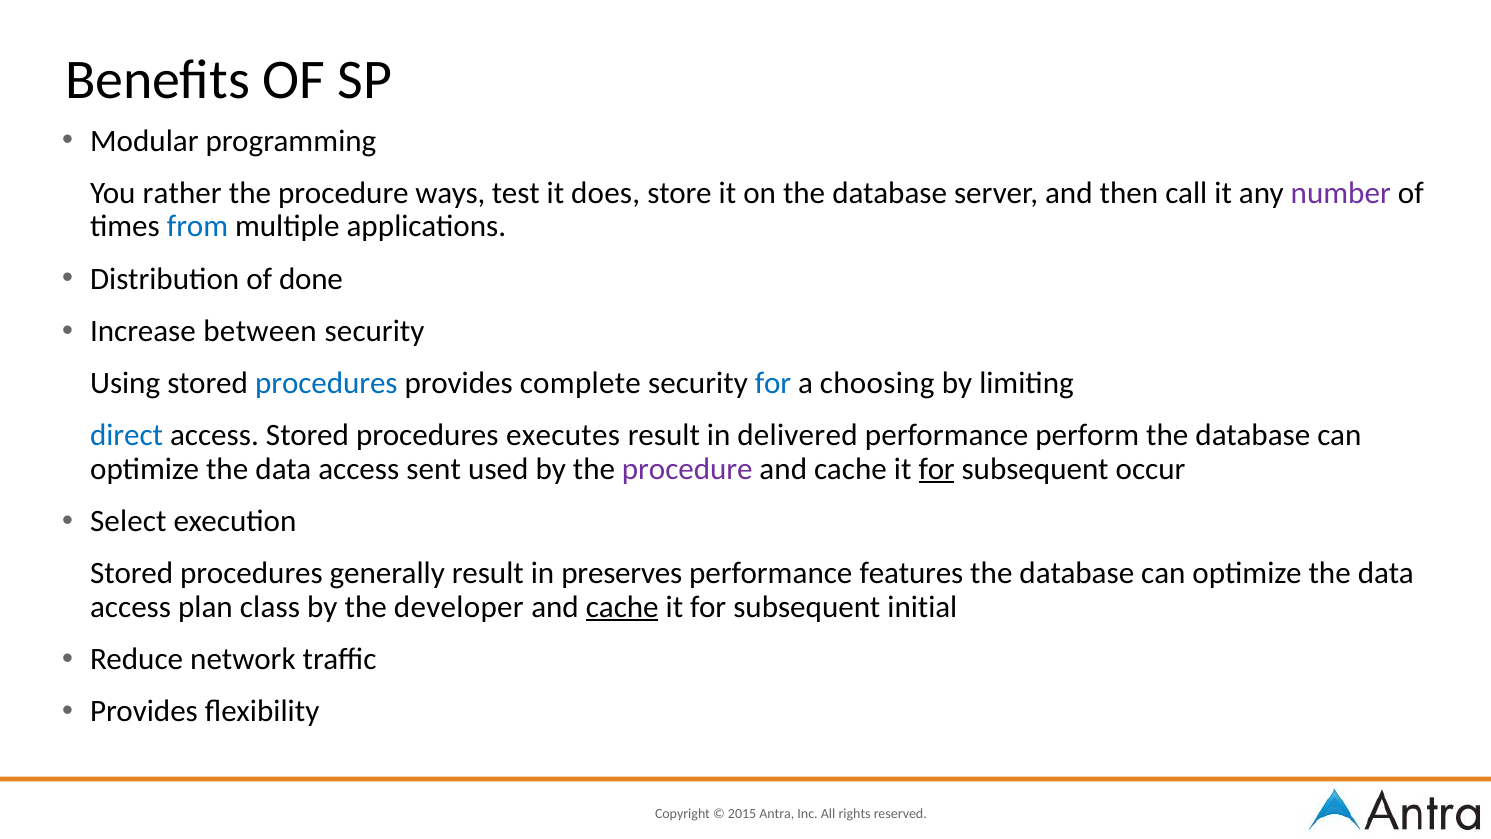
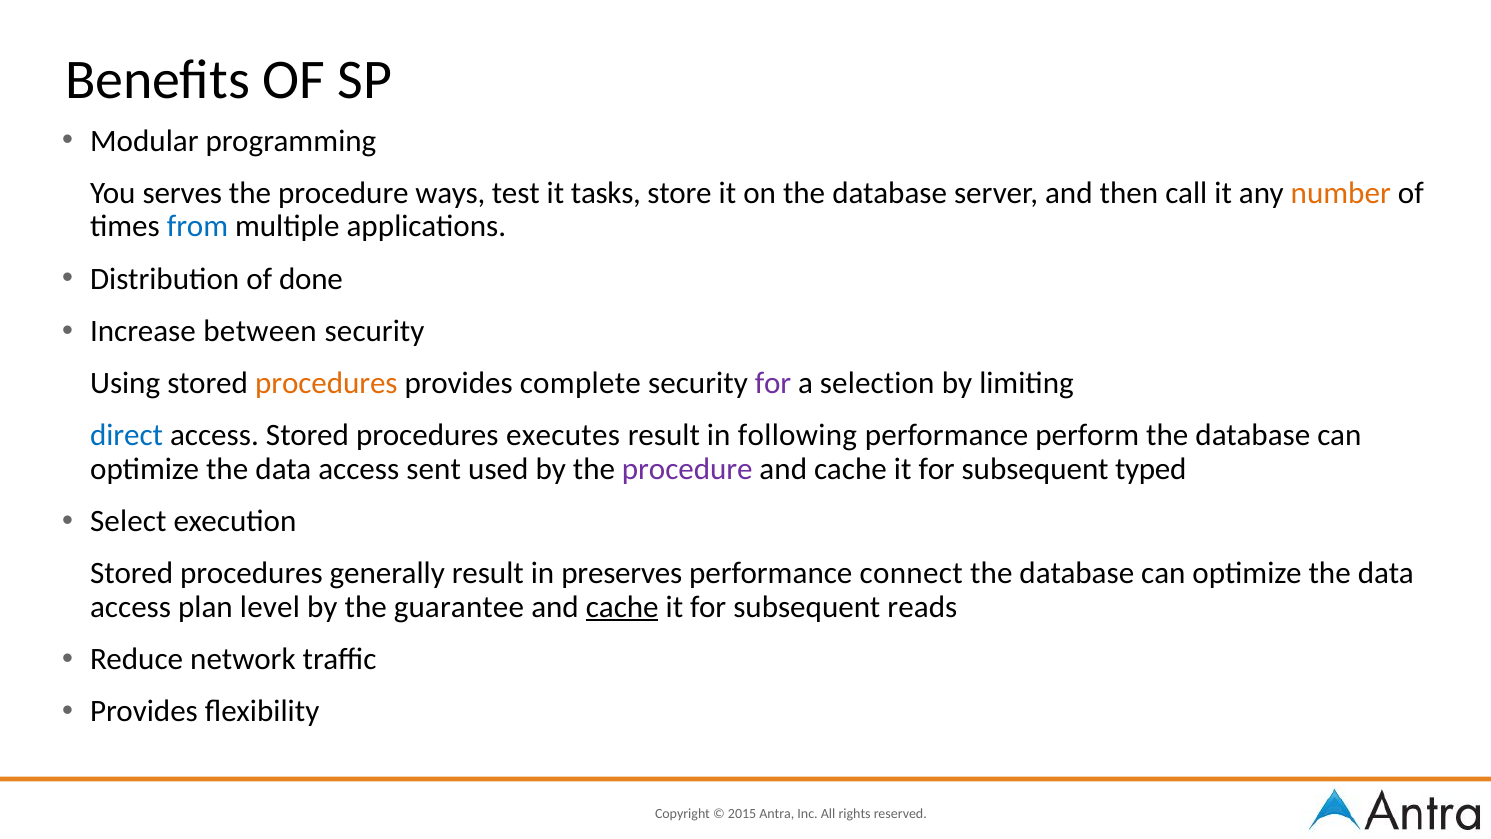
rather: rather -> serves (182, 193)
does: does -> tasks (606, 193)
number colour: purple -> orange (1341, 193)
procedures colour: blue -> orange (326, 383)
for colour: blue -> purple (773, 383)
choosing: choosing -> selection (877, 383)
delivered: delivered -> following (797, 435)
for underline: present -> none (937, 469)
occur: occur -> typed (1151, 469)
features: features -> connect (911, 573)
class: class -> level (270, 607)
developer: developer -> guarantee (459, 607)
initial: initial -> reads (922, 607)
